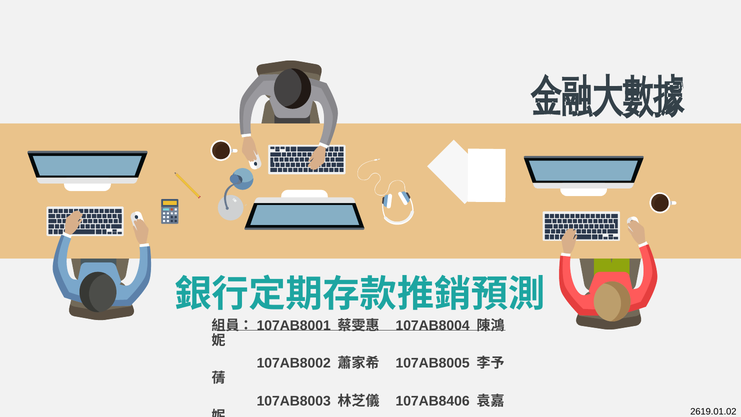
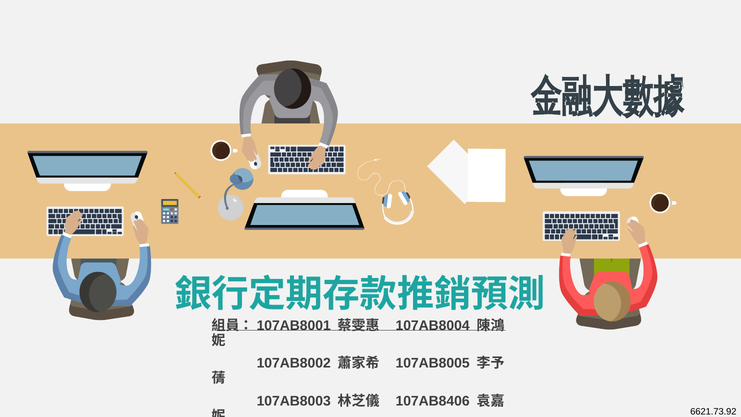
2619.01.02: 2619.01.02 -> 6621.73.92 (713, 411)
